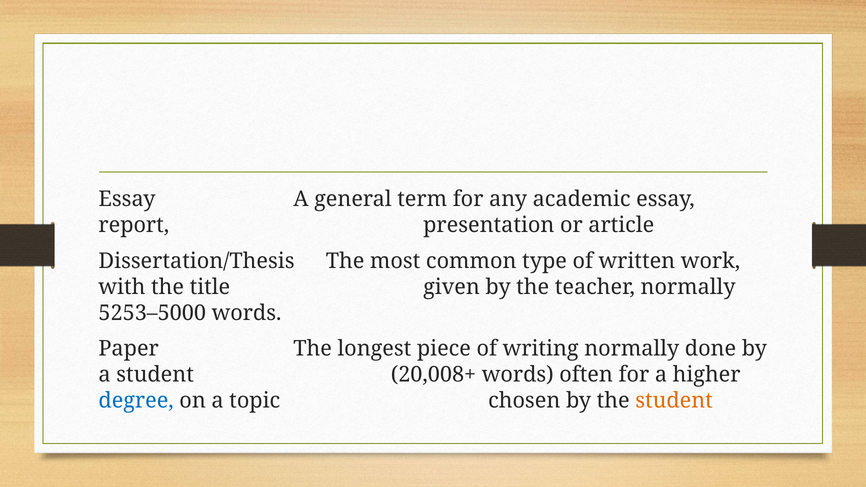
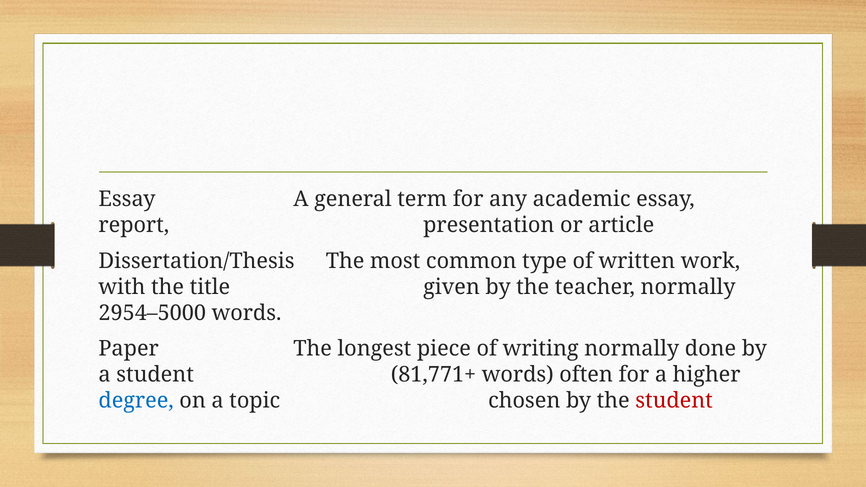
5253–5000: 5253–5000 -> 2954–5000 (152, 313)
20,008+: 20,008+ -> 81,771+ (433, 375)
student colour: orange -> red (674, 401)
